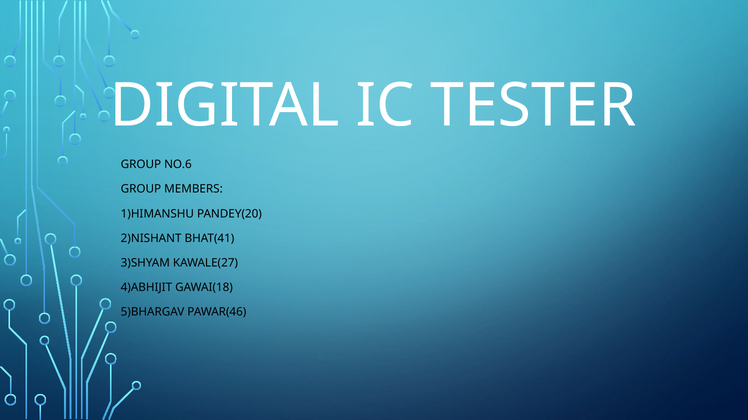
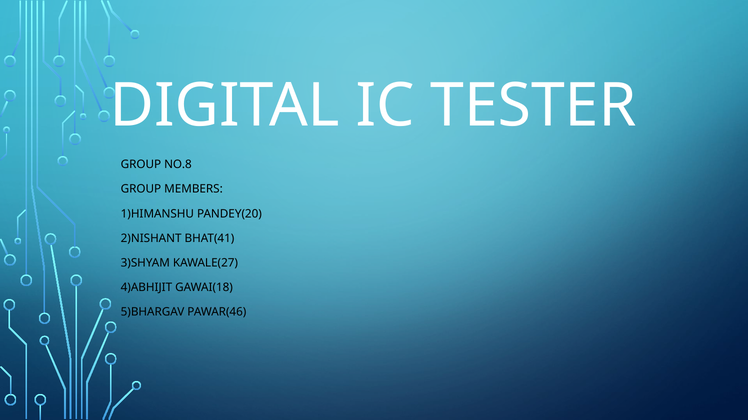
NO.6: NO.6 -> NO.8 (178, 165)
